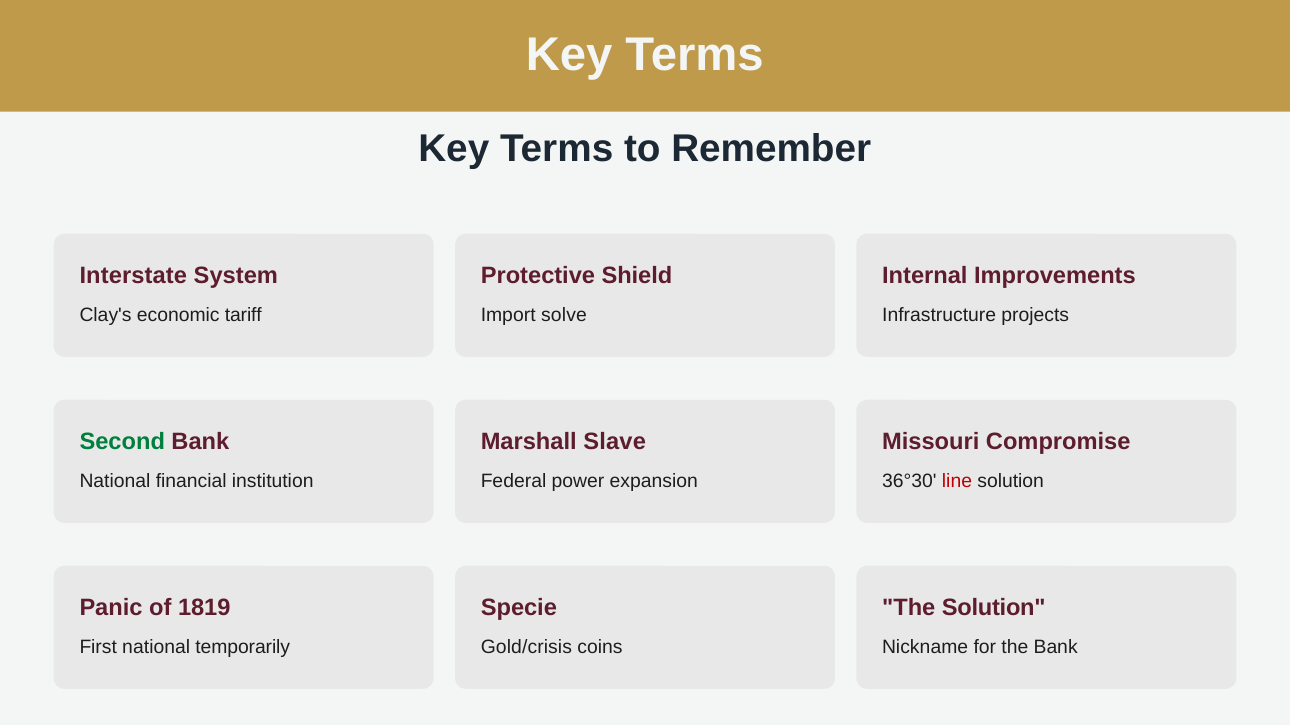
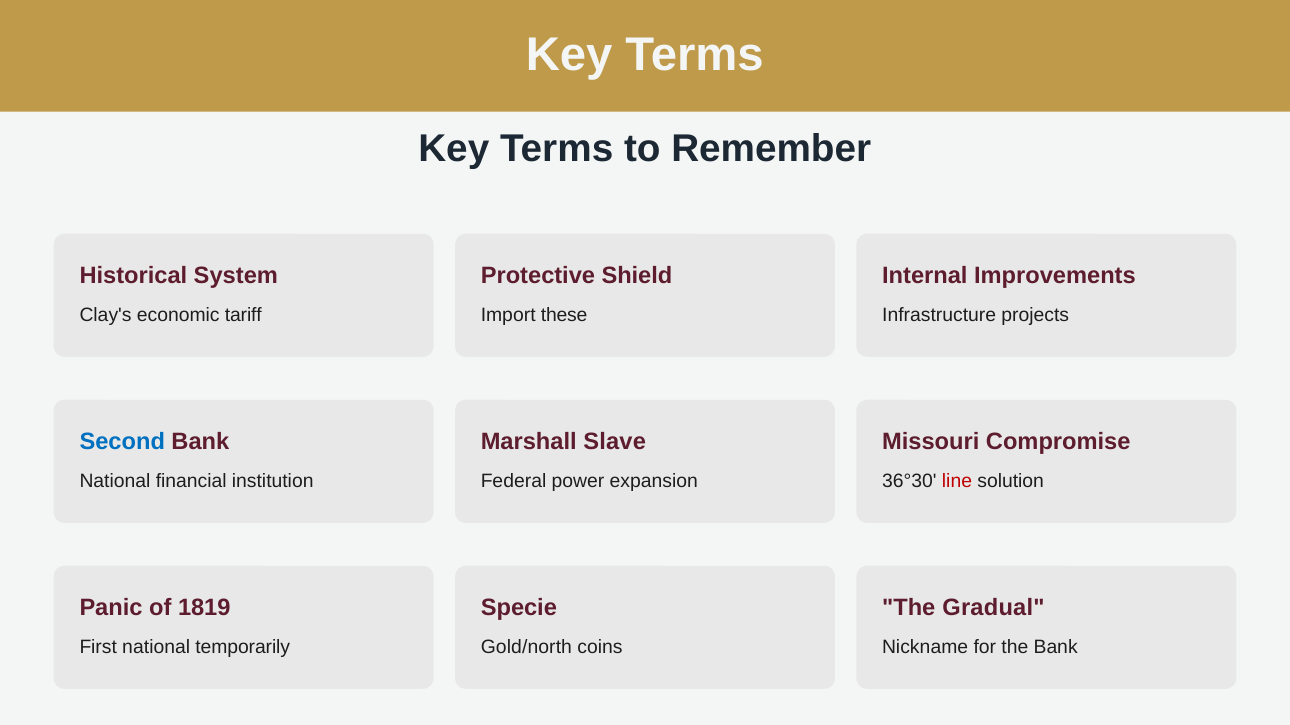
Interstate: Interstate -> Historical (133, 276)
solve: solve -> these (564, 316)
Second colour: green -> blue (122, 442)
The Solution: Solution -> Gradual (994, 608)
Gold/crisis: Gold/crisis -> Gold/north (526, 648)
